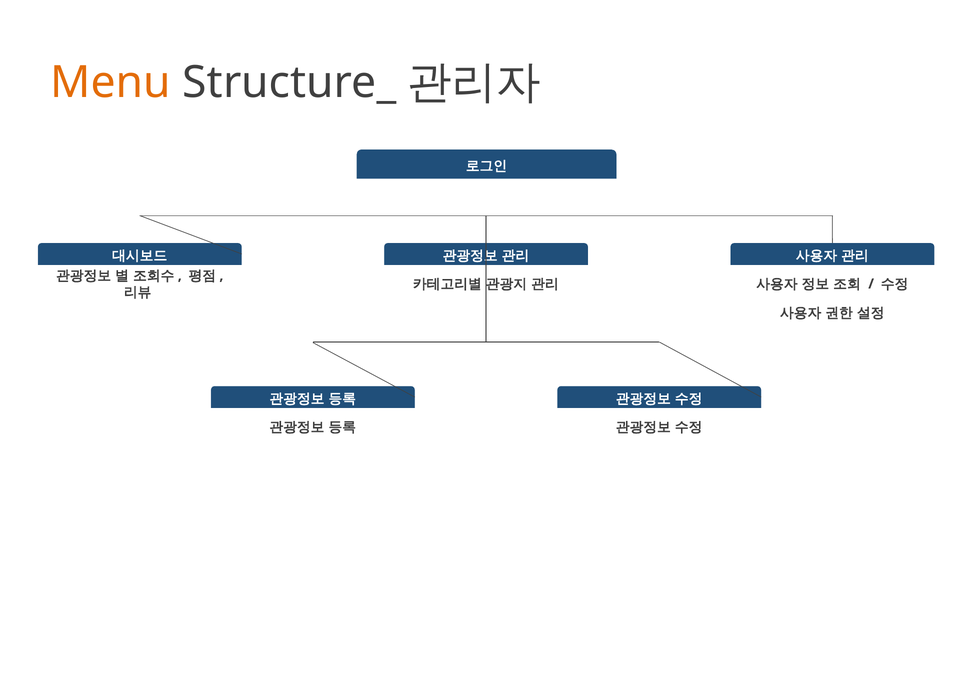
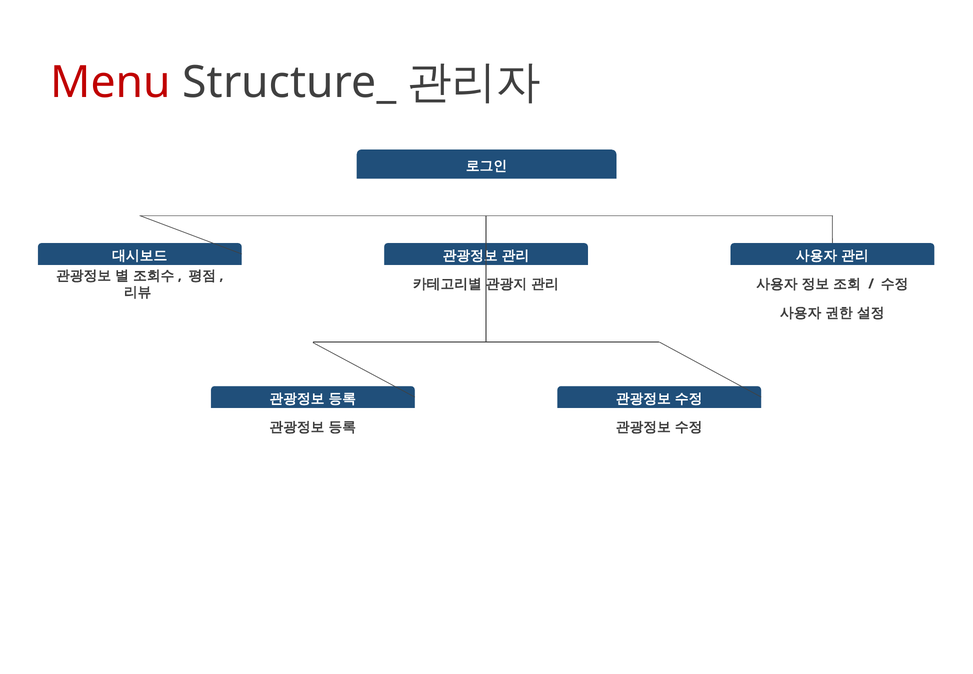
Menu colour: orange -> red (111, 83)
